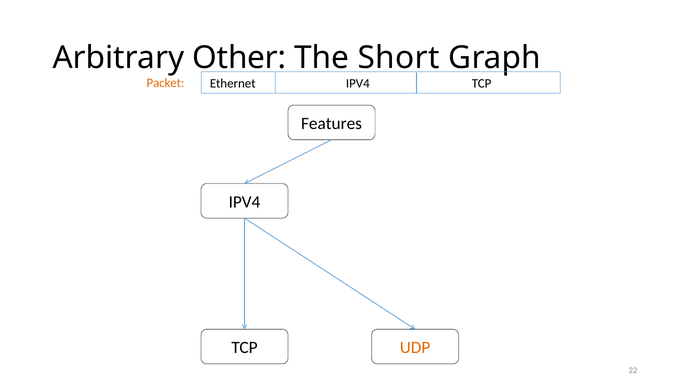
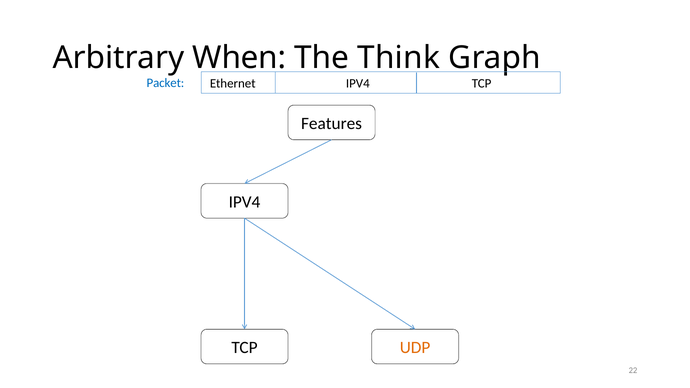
Other: Other -> When (239, 58)
Short: Short -> Think (399, 58)
Packet colour: orange -> blue (165, 83)
